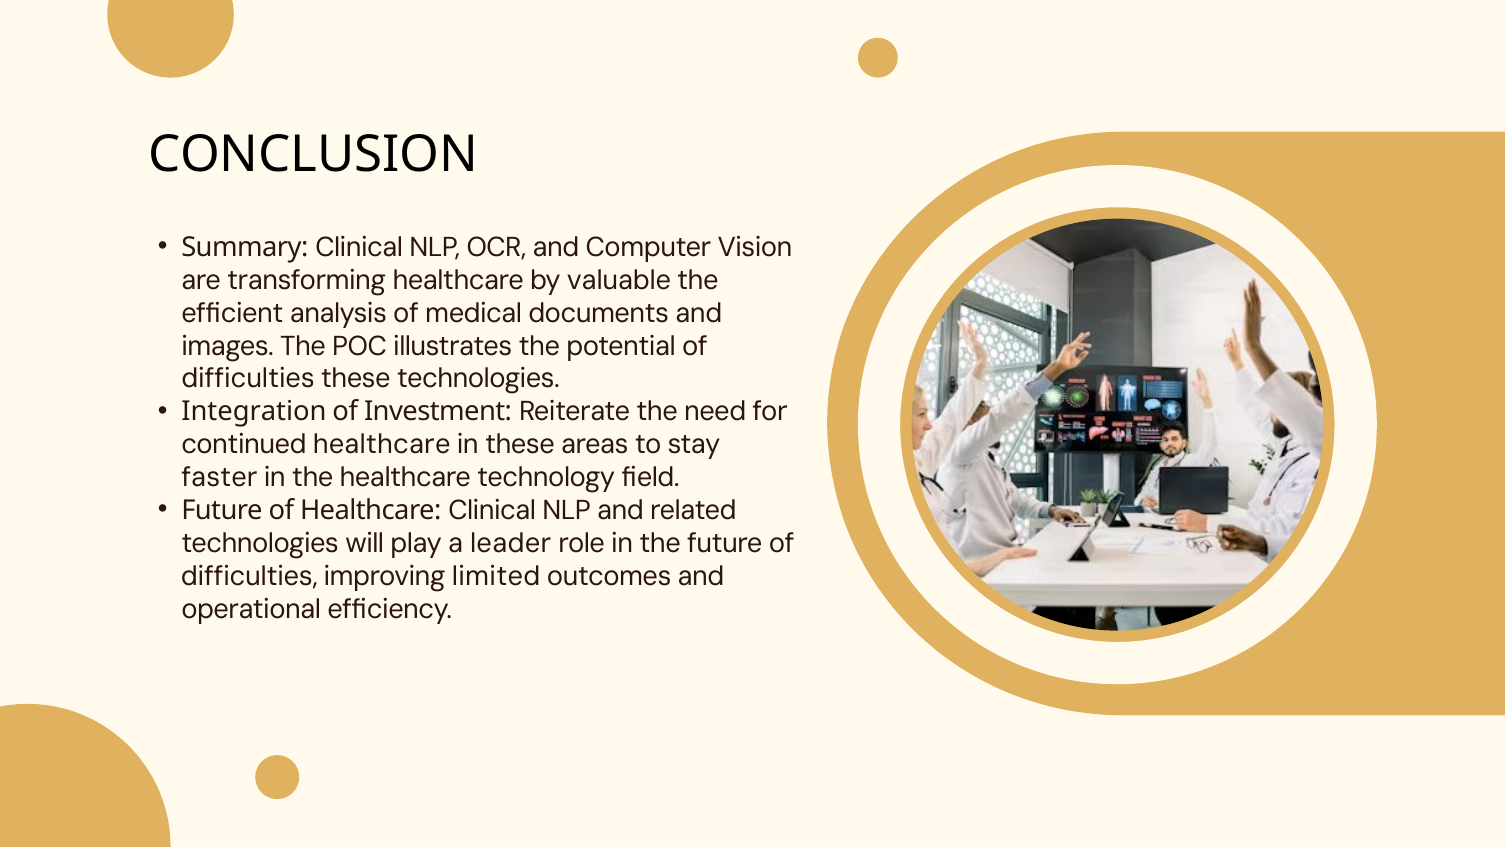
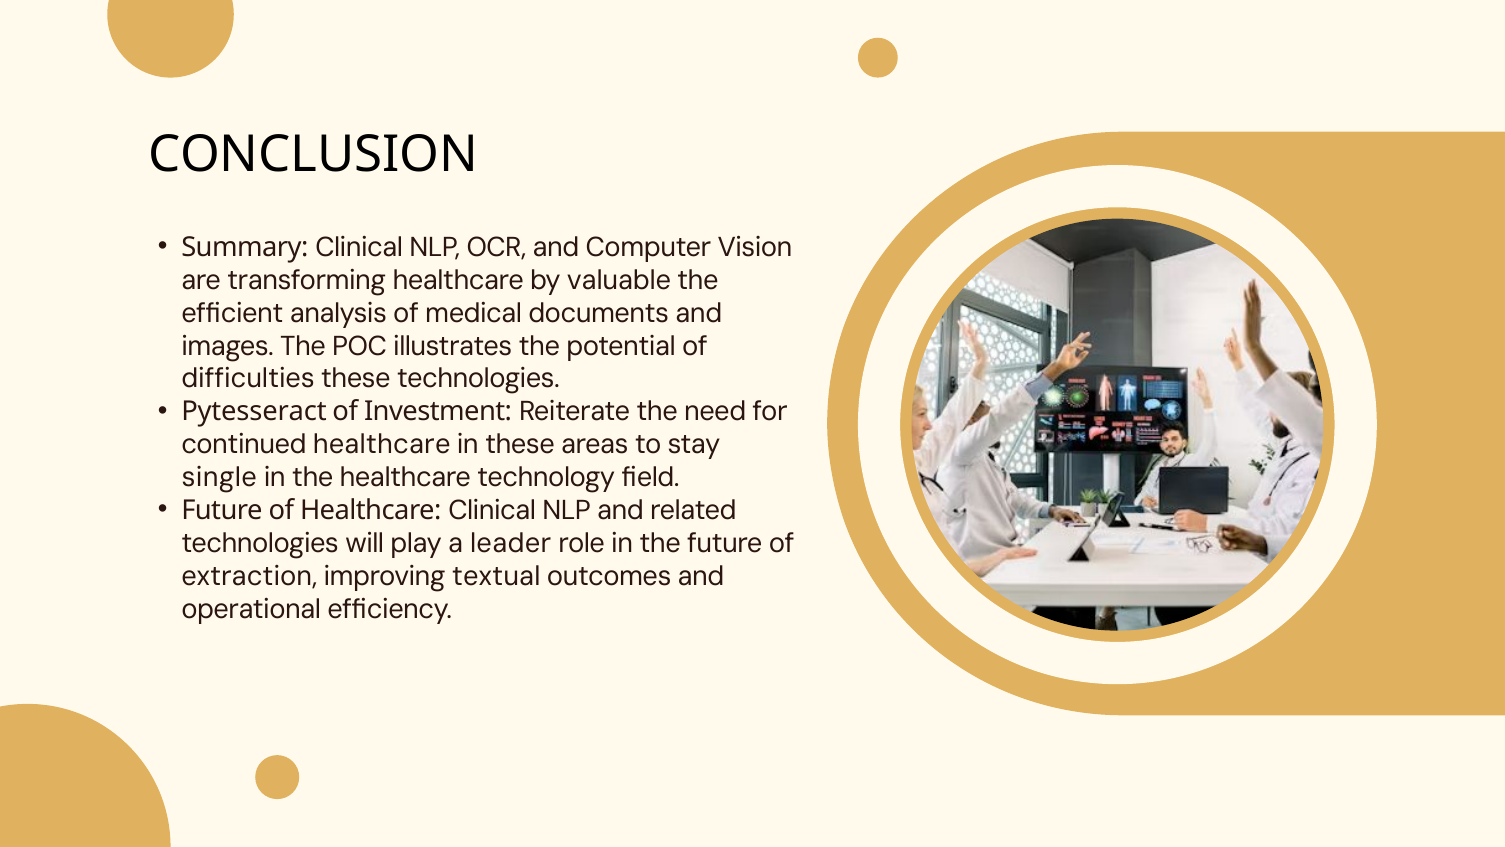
Integration: Integration -> Pytesseract (254, 412)
faster: faster -> single (219, 477)
difficulties: difficulties -> extraction (249, 576)
limited: limited -> textual (496, 576)
